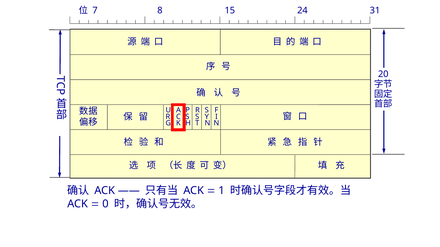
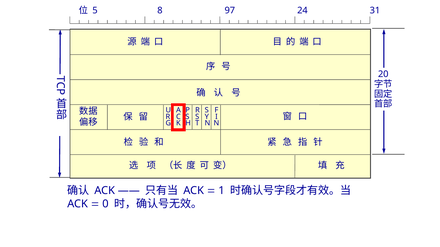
7: 7 -> 5 (95, 11)
15: 15 -> 97 (230, 11)
